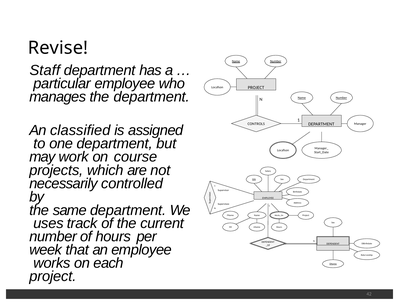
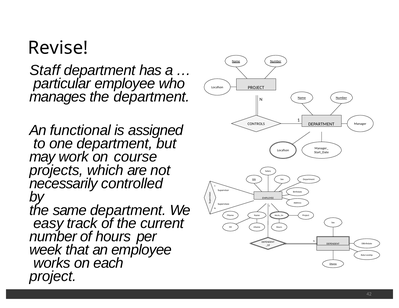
classified: classified -> functional (80, 130)
uses: uses -> easy (48, 224)
